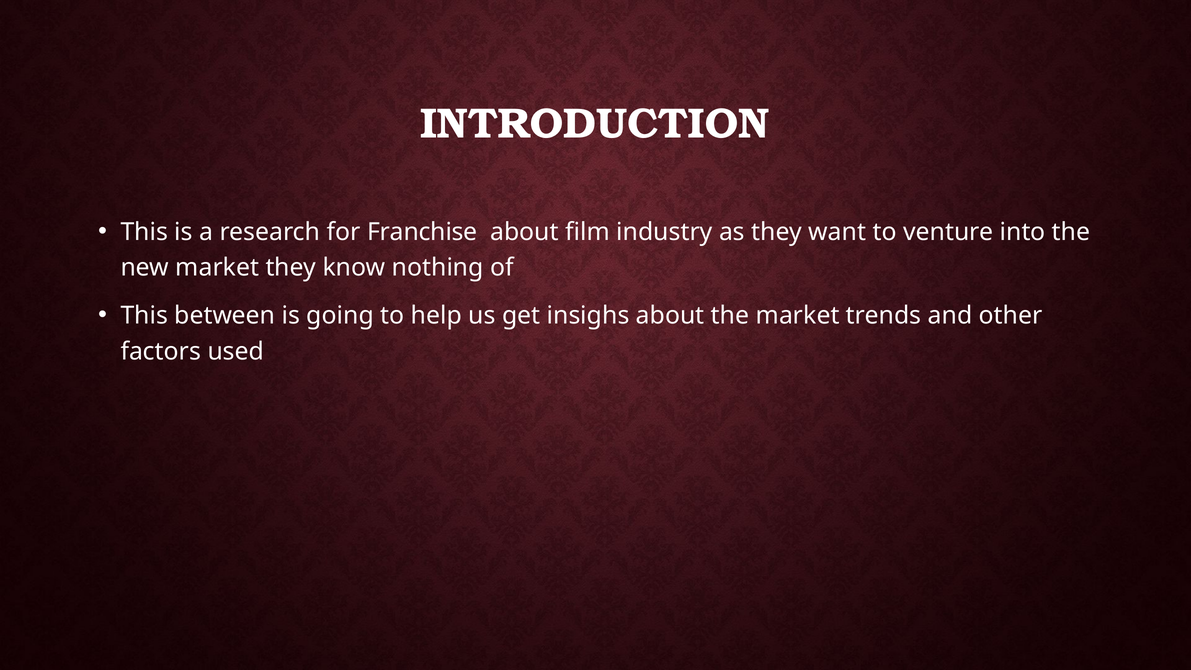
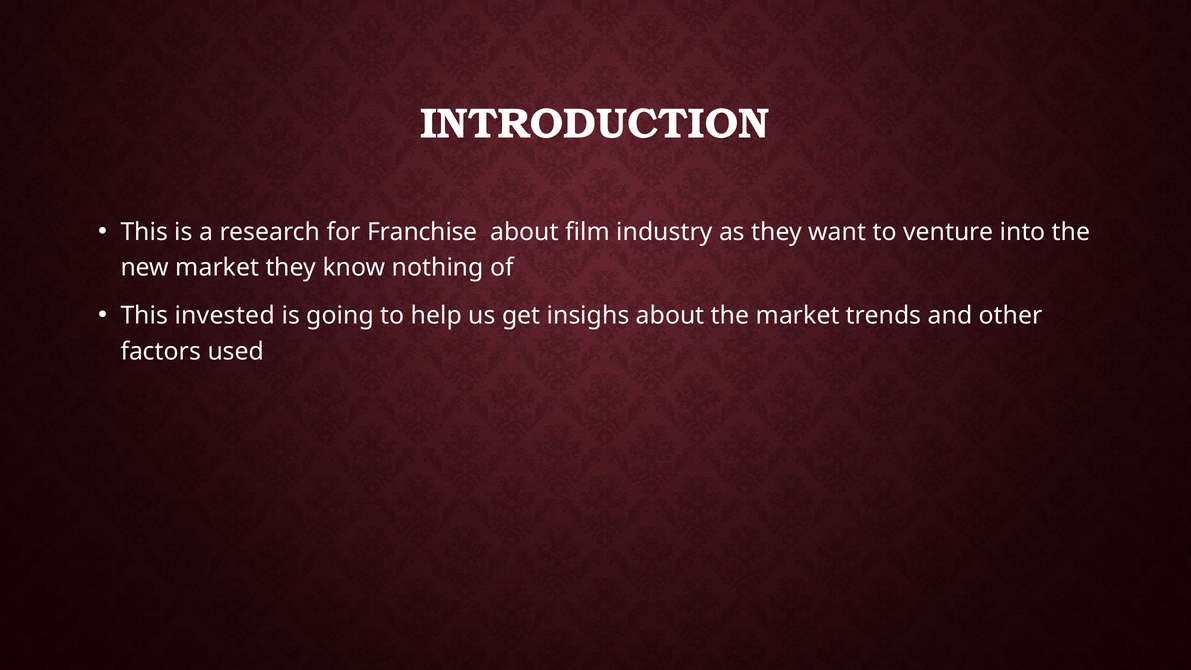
between: between -> invested (225, 316)
